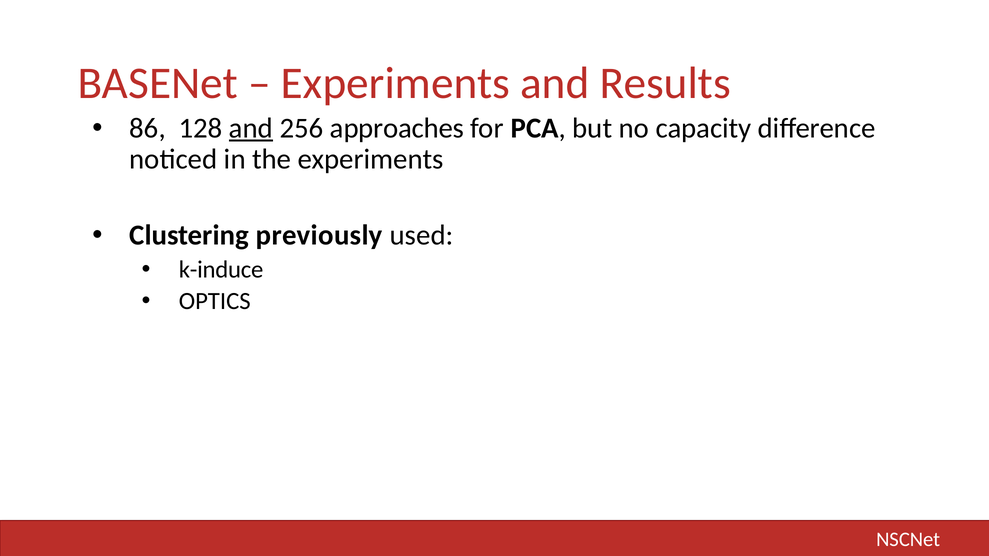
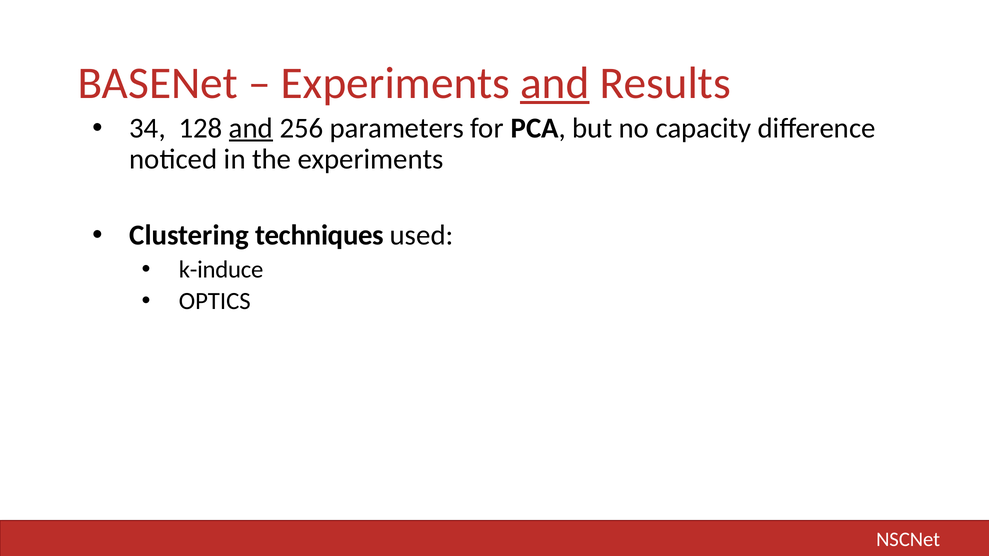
and underline: none -> present (555, 83)
86: 86 -> 34 (148, 128)
approaches: approaches -> parameters (397, 128)
previously: previously -> techniques (319, 235)
